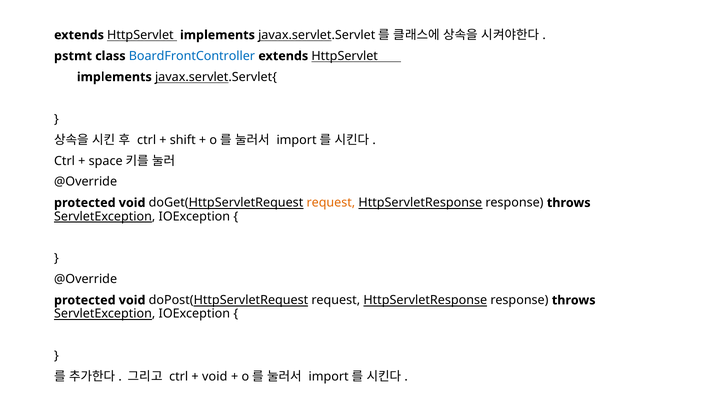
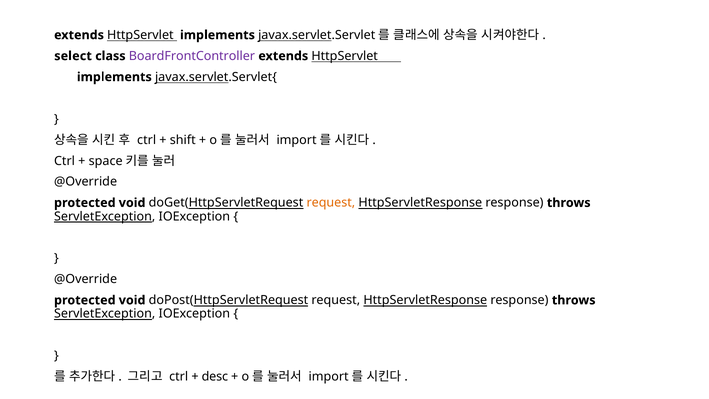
pstmt: pstmt -> select (73, 56)
BoardFrontController colour: blue -> purple (192, 56)
void: void -> desc (215, 377)
